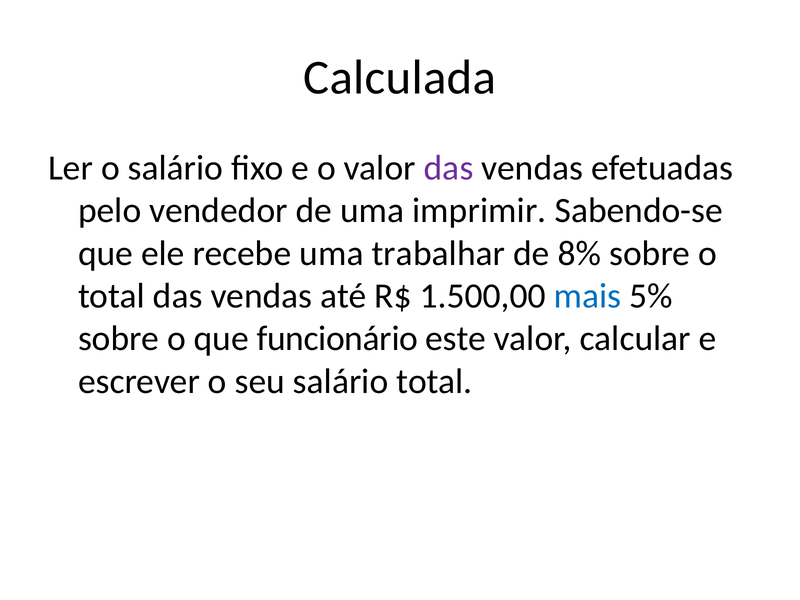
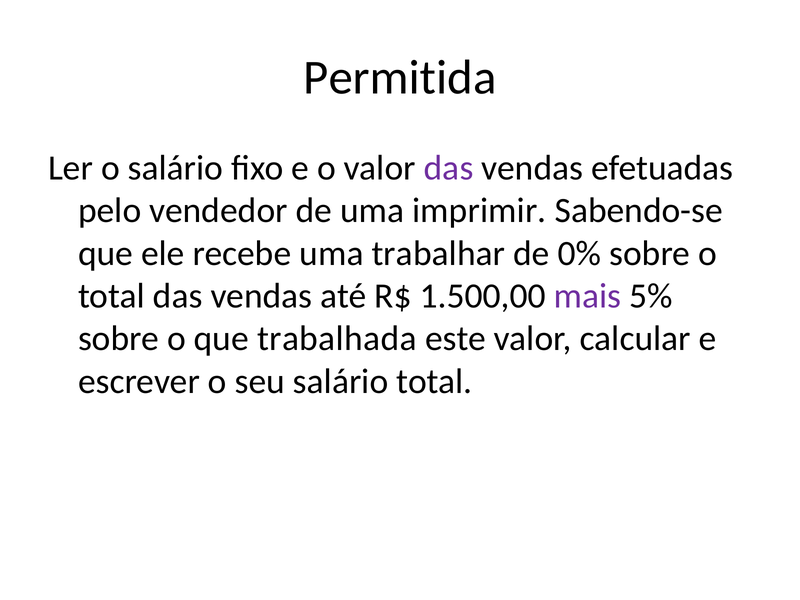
Calculada: Calculada -> Permitida (400, 77)
8%: 8% -> 0% (579, 253)
mais colour: blue -> purple (588, 296)
funcionário: funcionário -> trabalhada (337, 339)
